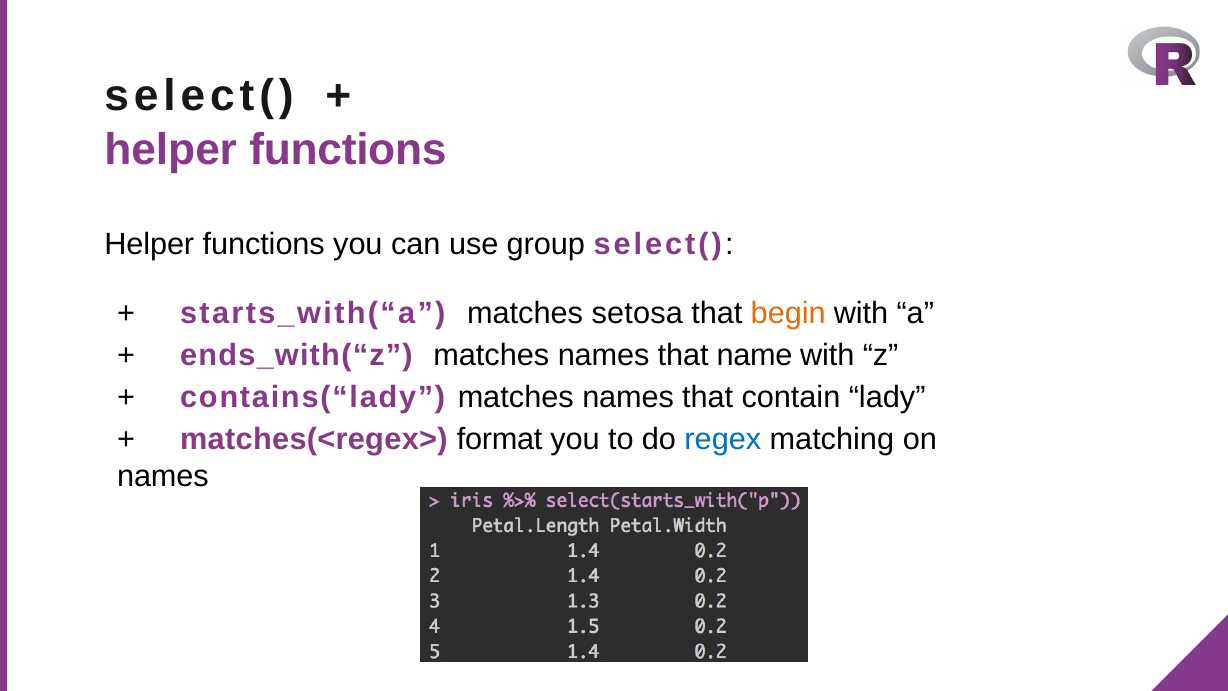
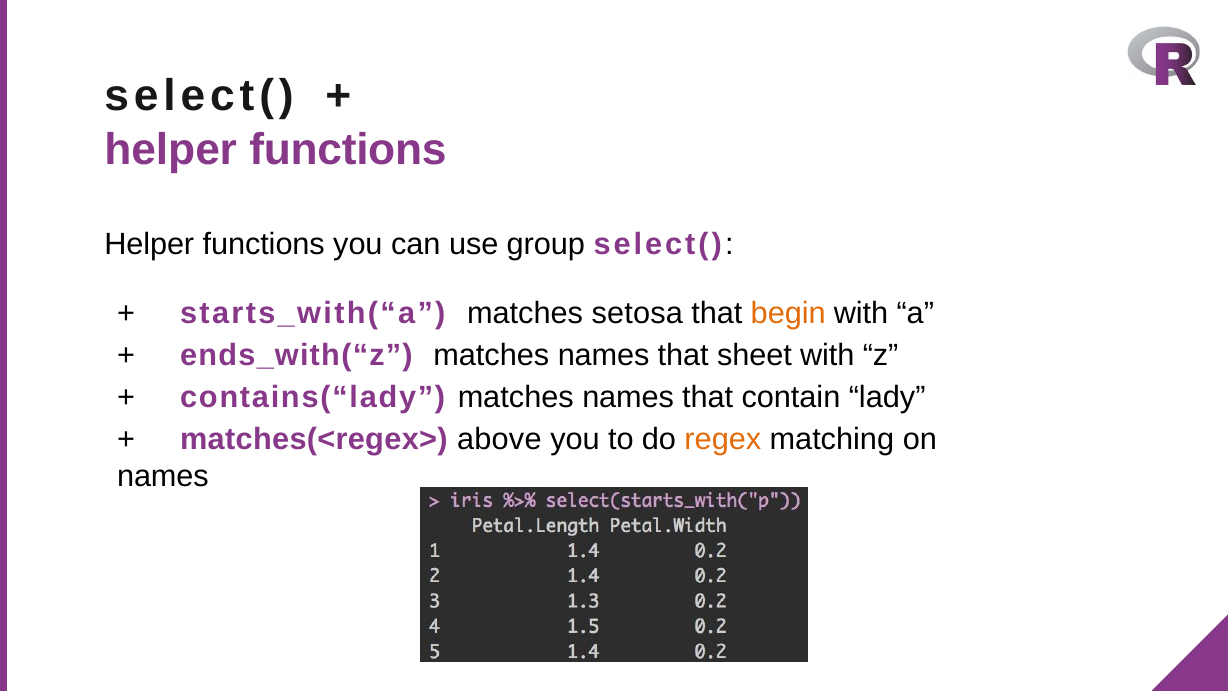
name: name -> sheet (754, 355)
format: format -> above (499, 440)
regex colour: blue -> orange (723, 440)
